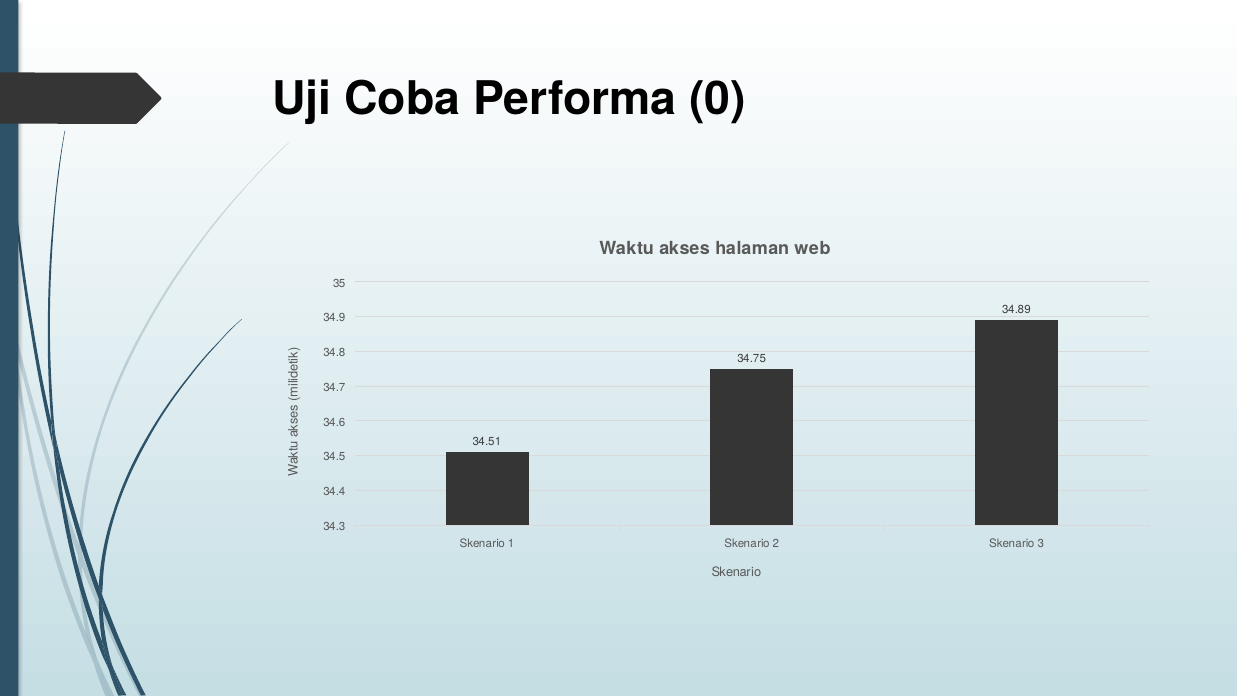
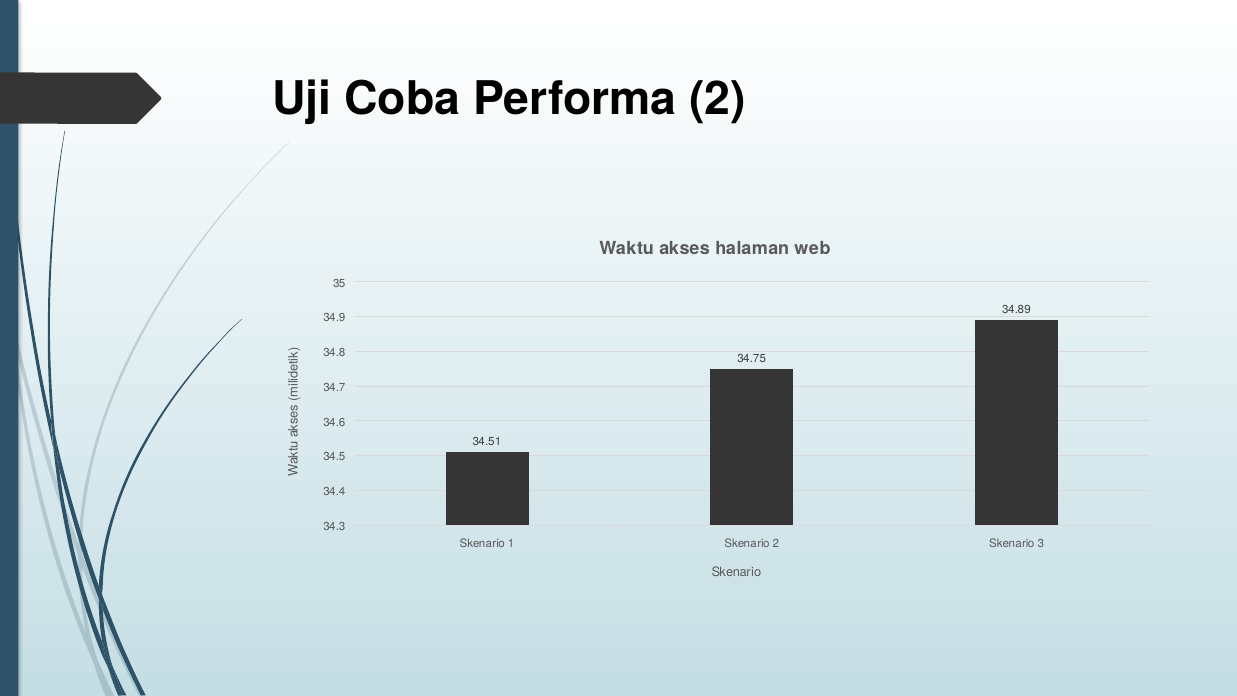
Performa 0: 0 -> 2 (718, 99)
